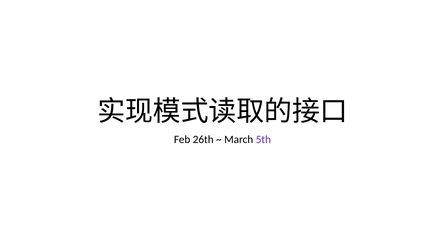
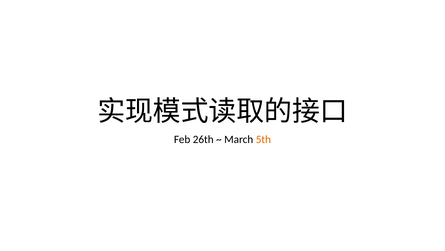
5th colour: purple -> orange (263, 139)
